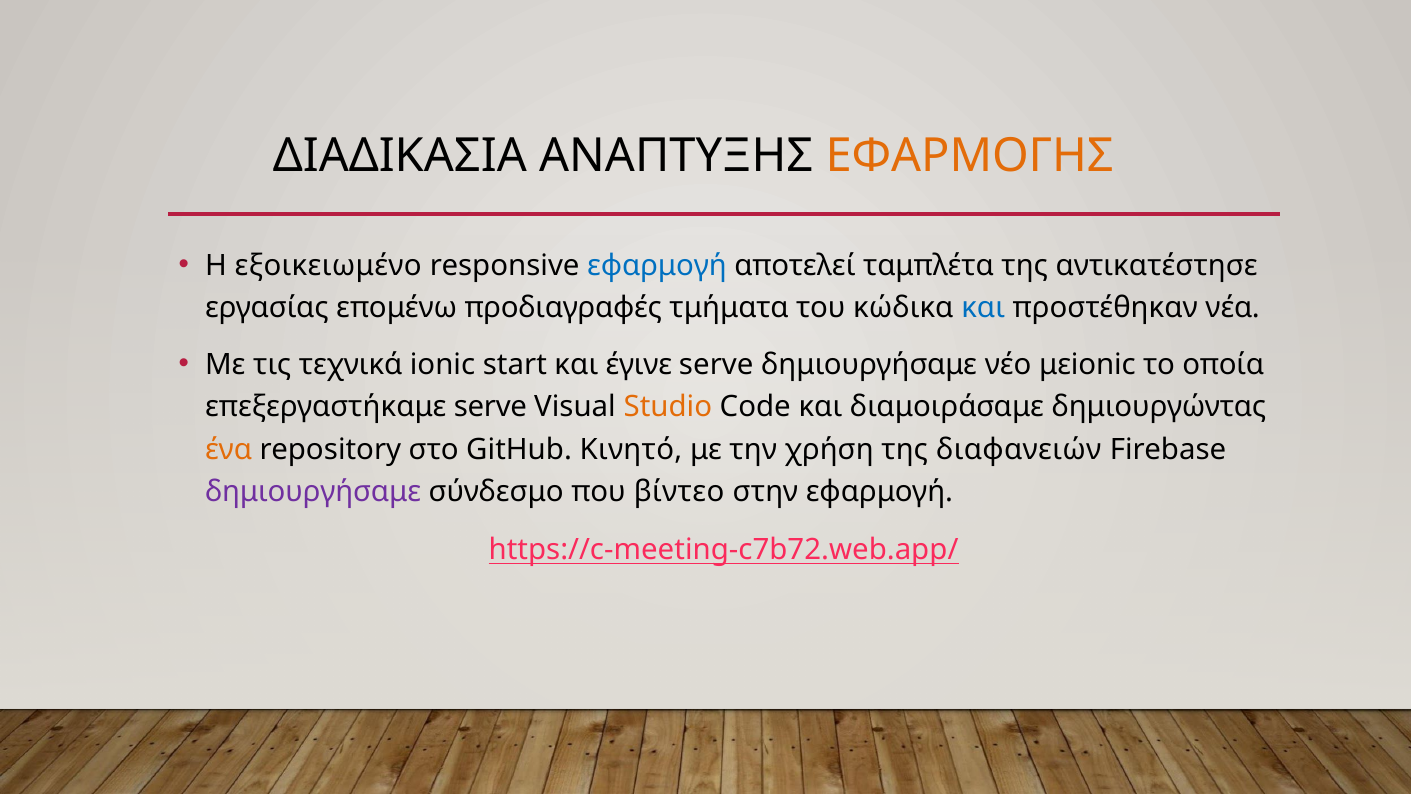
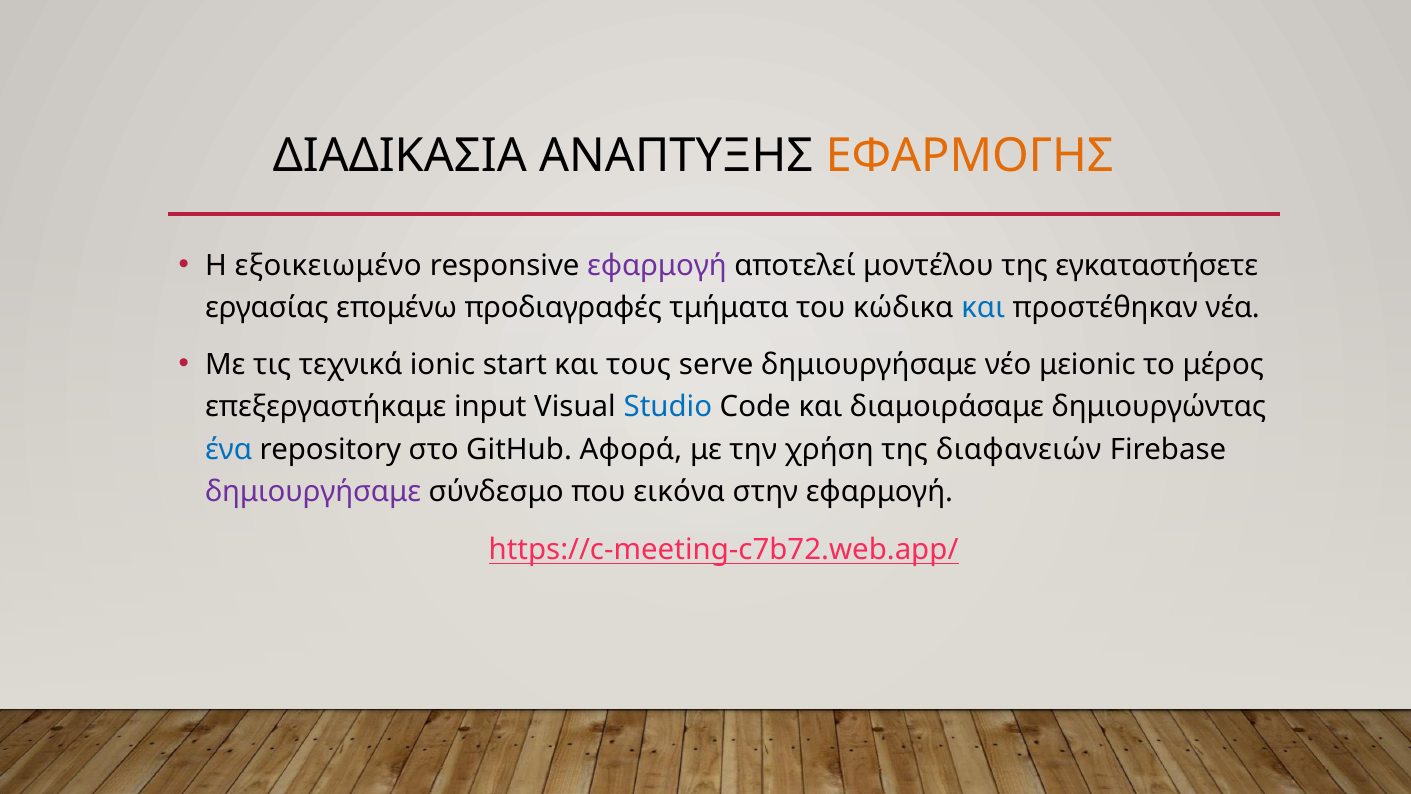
εφαρμογή colour: blue -> purple (657, 265)
ταμπλέτα: ταμπλέτα -> μοντέλου (928, 265)
αντικατέστησε: αντικατέστησε -> εγκαταστήσετε (1157, 265)
έγινε: έγινε -> τους (639, 365)
οποία: οποία -> μέρος (1223, 365)
επεξεργαστήκαμε serve: serve -> input (490, 407)
Studio colour: orange -> blue (668, 407)
ένα colour: orange -> blue (229, 449)
Κινητό: Κινητό -> Αφορά (631, 449)
βίντεο: βίντεο -> εικόνα (679, 492)
